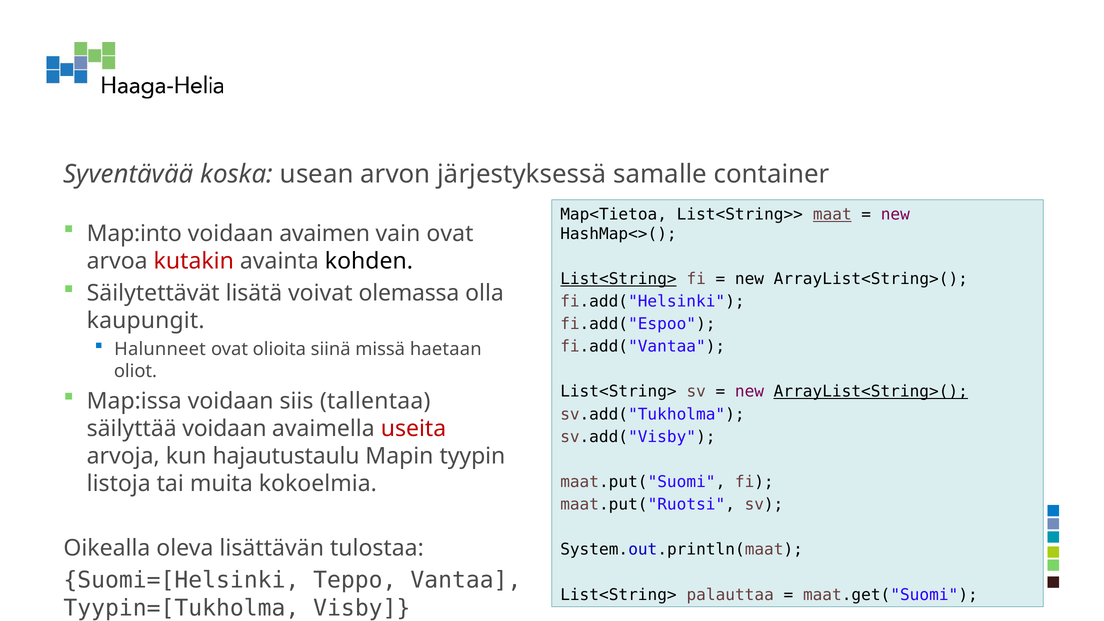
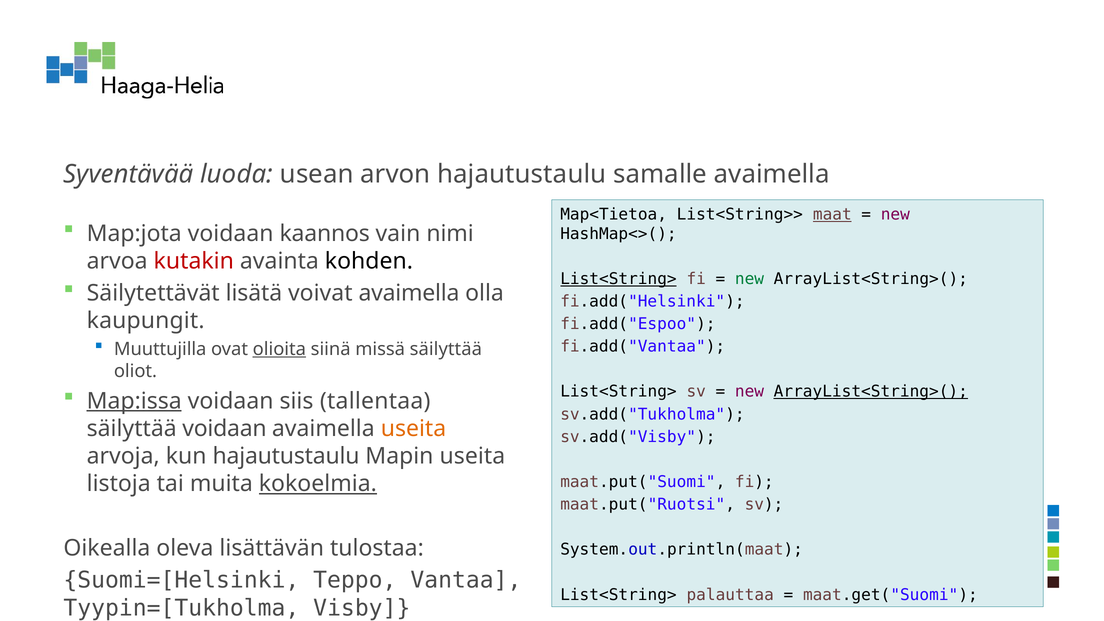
koska: koska -> luoda (237, 174)
arvon järjestyksessä: järjestyksessä -> hajautustaulu (522, 174)
samalle container: container -> avaimella (772, 174)
Map:into: Map:into -> Map:jota (134, 233)
avaimen: avaimen -> kaannos (325, 233)
vain ovat: ovat -> nimi (450, 233)
new colour: black -> green (750, 279)
voivat olemassa: olemassa -> avaimella (409, 293)
Halunneet: Halunneet -> Muuttujilla (160, 349)
olioita underline: none -> present (279, 349)
missä haetaan: haetaan -> säilyttää (446, 349)
Map:issa underline: none -> present (134, 401)
useita colour: red -> orange (413, 429)
Mapin tyypin: tyypin -> useita (472, 456)
kokoelmia underline: none -> present (318, 484)
